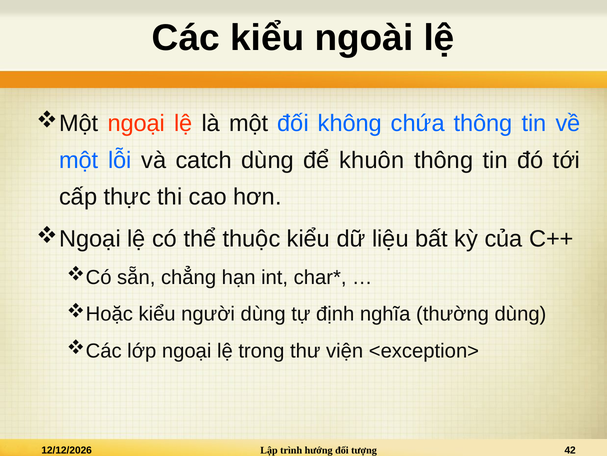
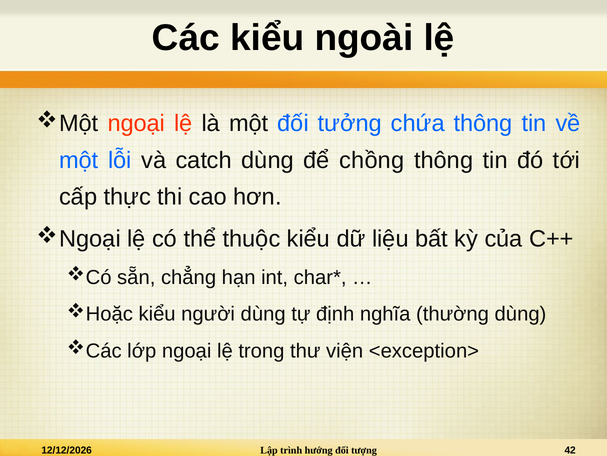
không: không -> tưởng (350, 123)
khuôn: khuôn -> chồng (372, 160)
